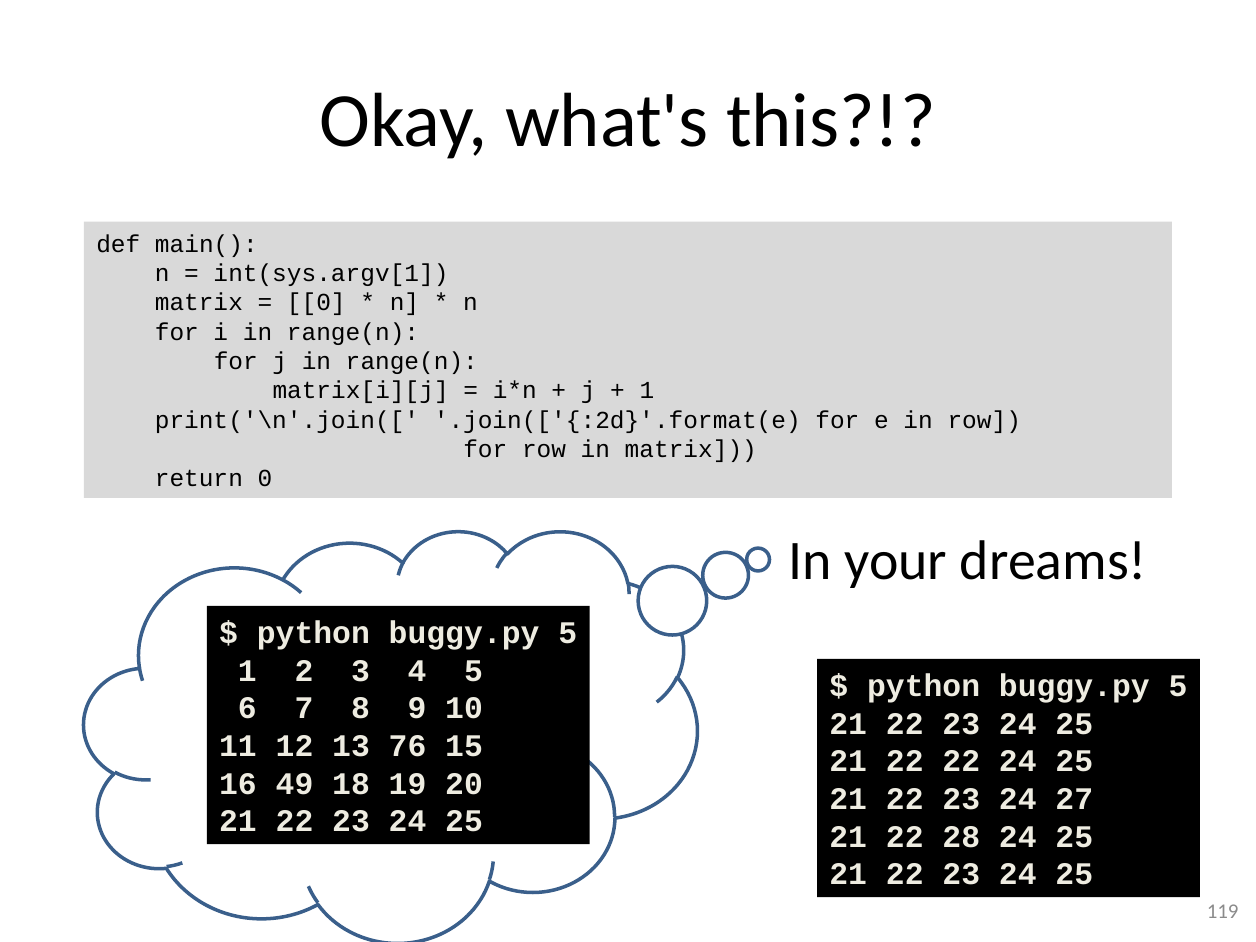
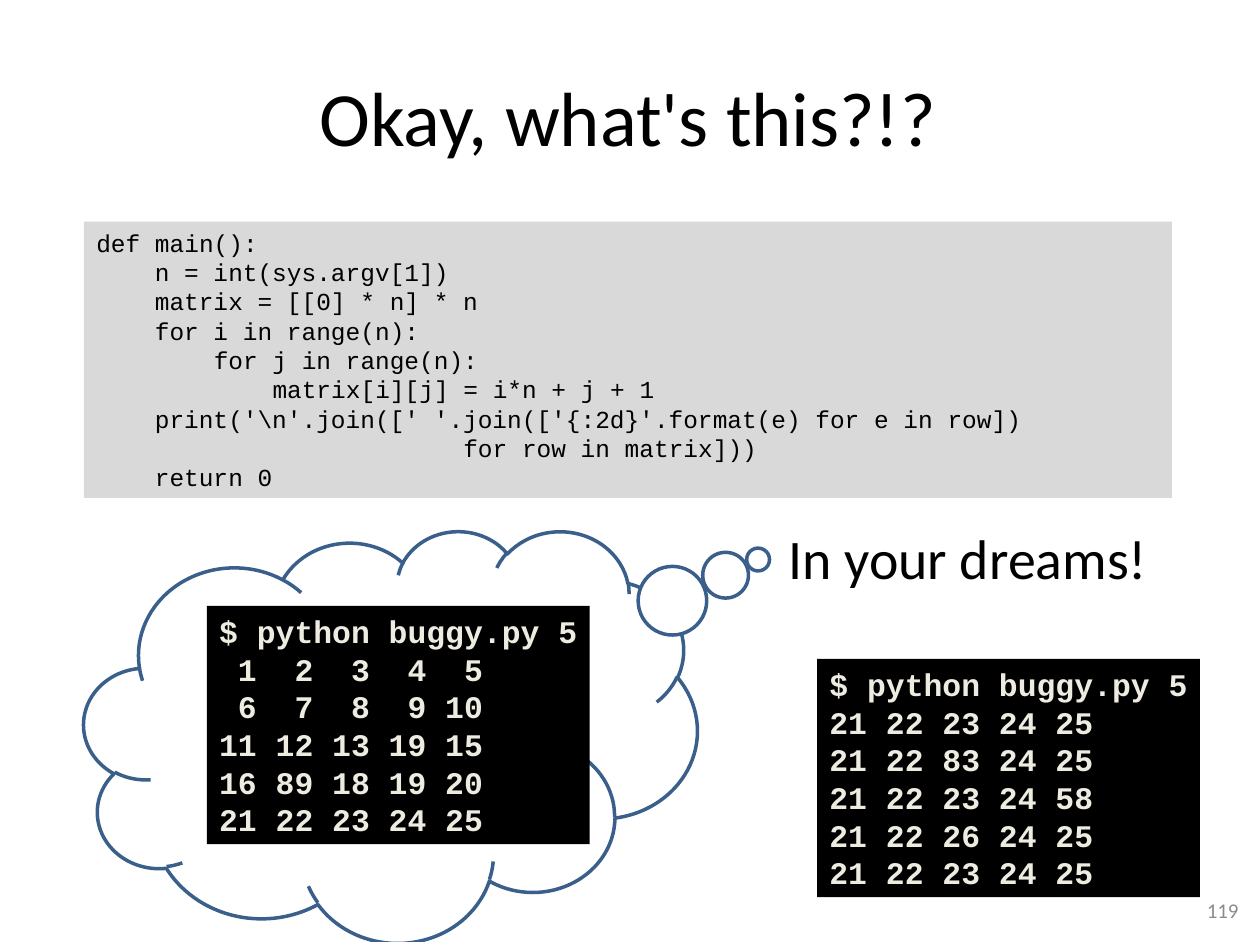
13 76: 76 -> 19 (408, 746)
22 22: 22 -> 83 (961, 761)
49: 49 -> 89 (295, 784)
27: 27 -> 58 (1074, 799)
28: 28 -> 26 (961, 837)
